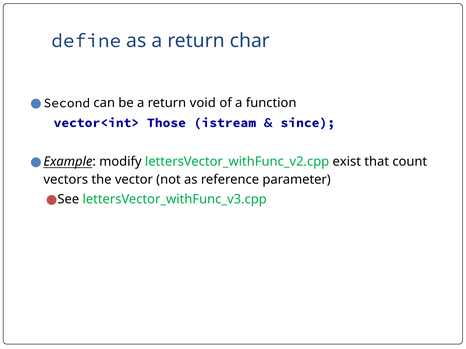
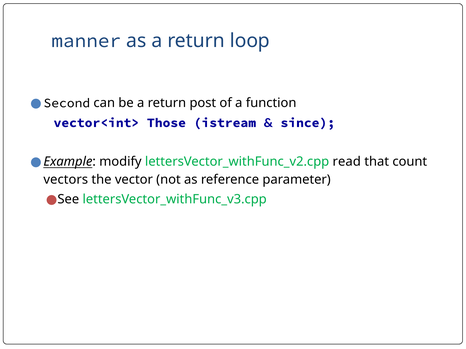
define: define -> manner (86, 41)
char: char -> loop (250, 41)
void: void -> post (203, 103)
exist: exist -> read (347, 162)
